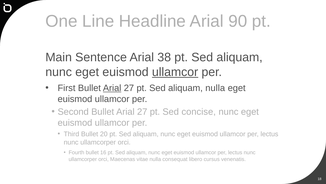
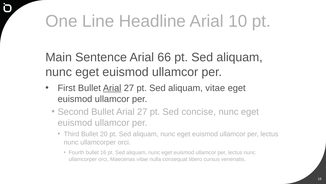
90: 90 -> 10 (238, 21)
38: 38 -> 66 (164, 57)
ullamcor underline: present -> none (175, 72)
aliquam nulla: nulla -> vitae (215, 88)
